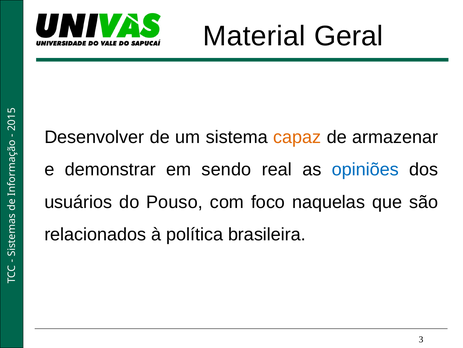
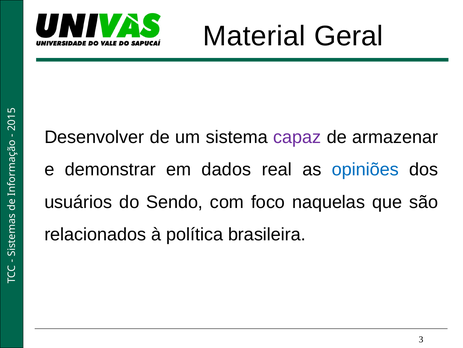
capaz colour: orange -> purple (297, 137)
sendo: sendo -> dados (226, 169)
Pouso: Pouso -> Sendo (175, 202)
